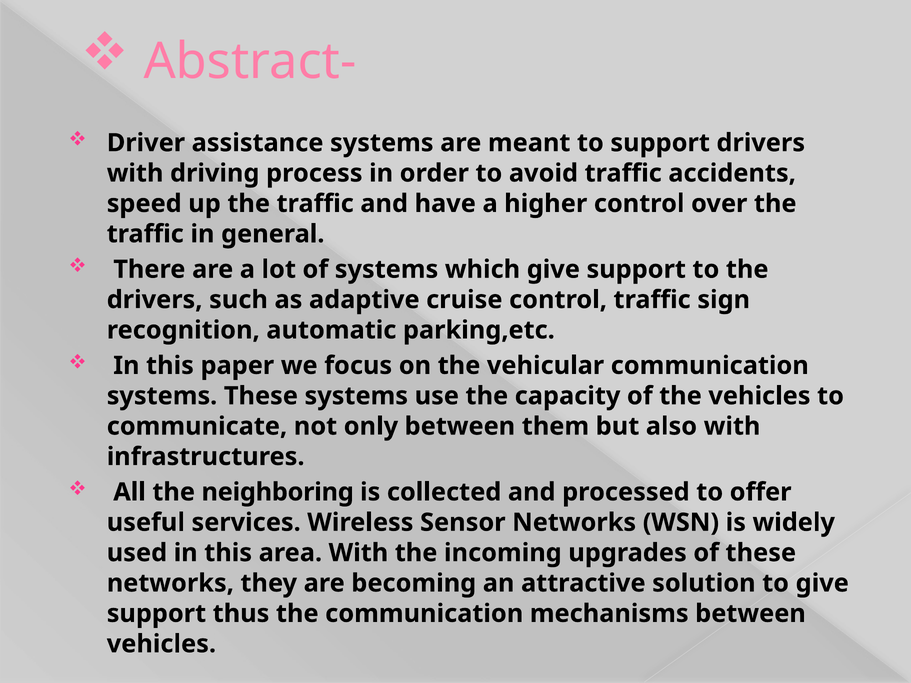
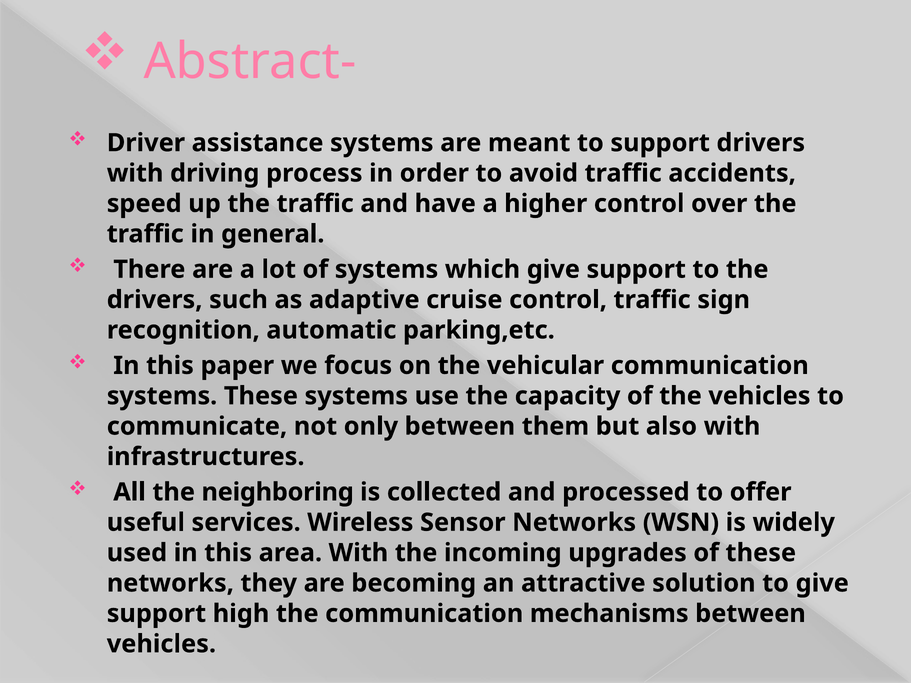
thus: thus -> high (241, 614)
